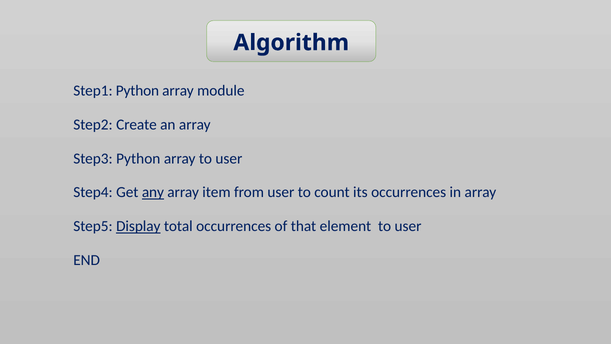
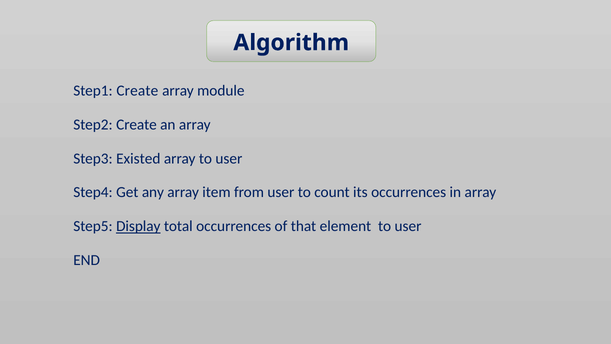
Step1 Python: Python -> Create (137, 91)
Step3 Python: Python -> Existed (138, 158)
any underline: present -> none (153, 192)
